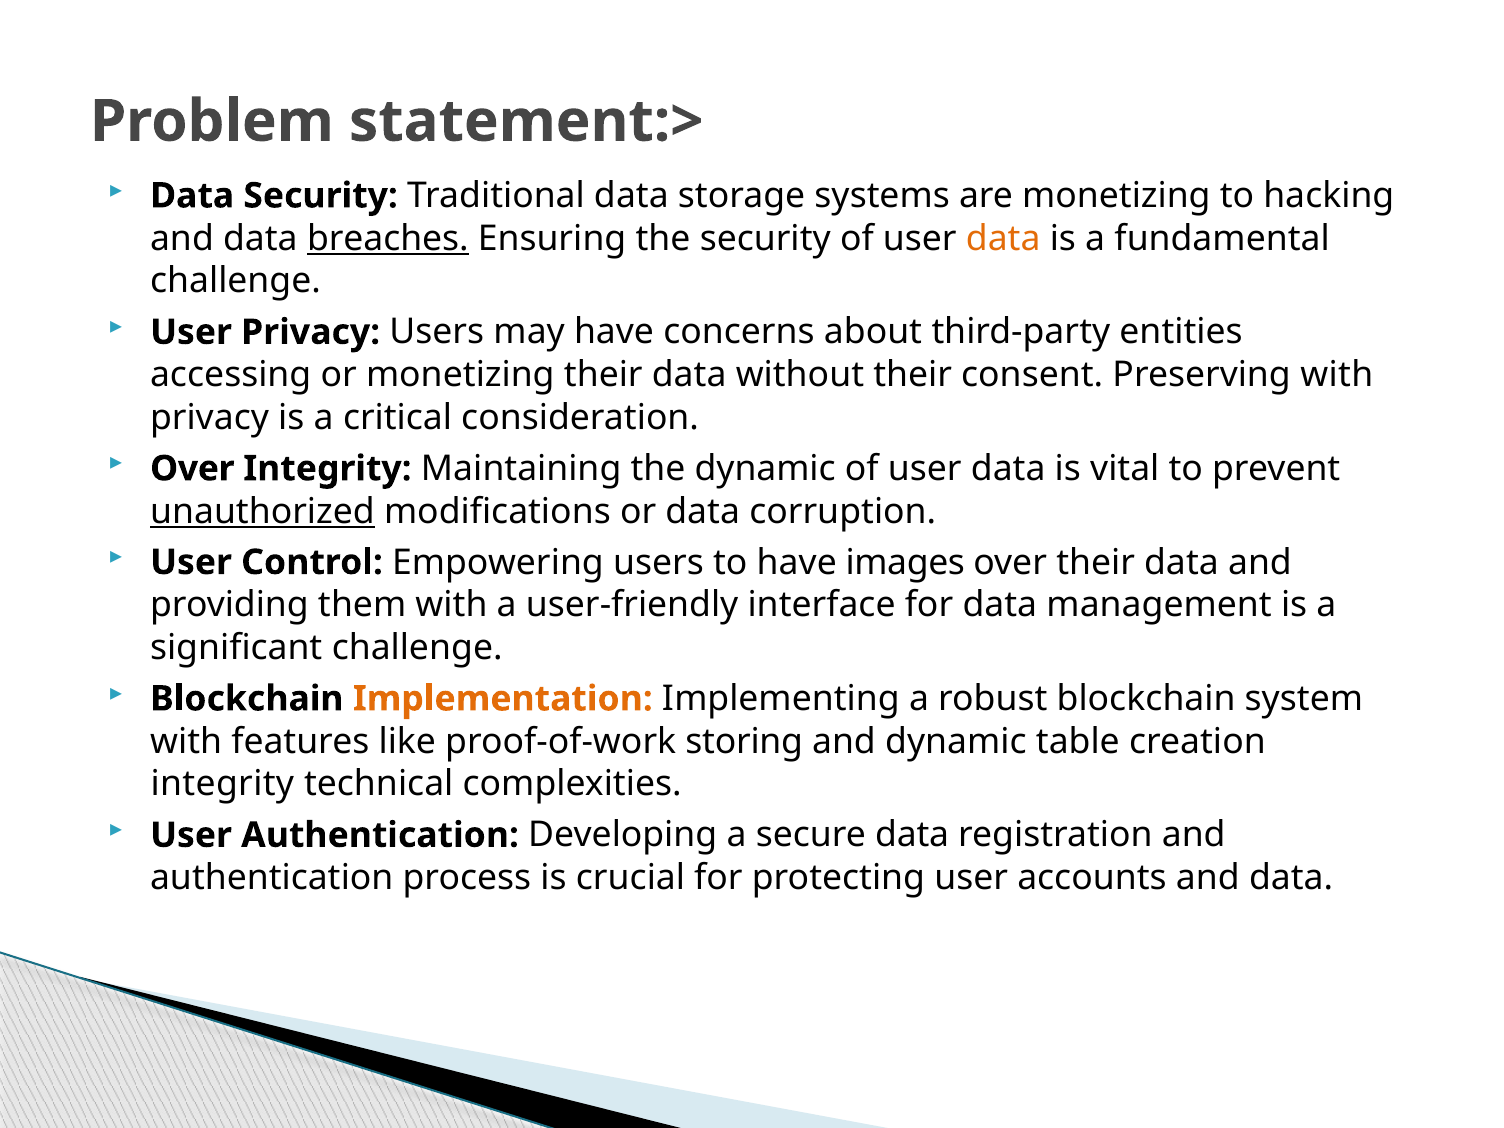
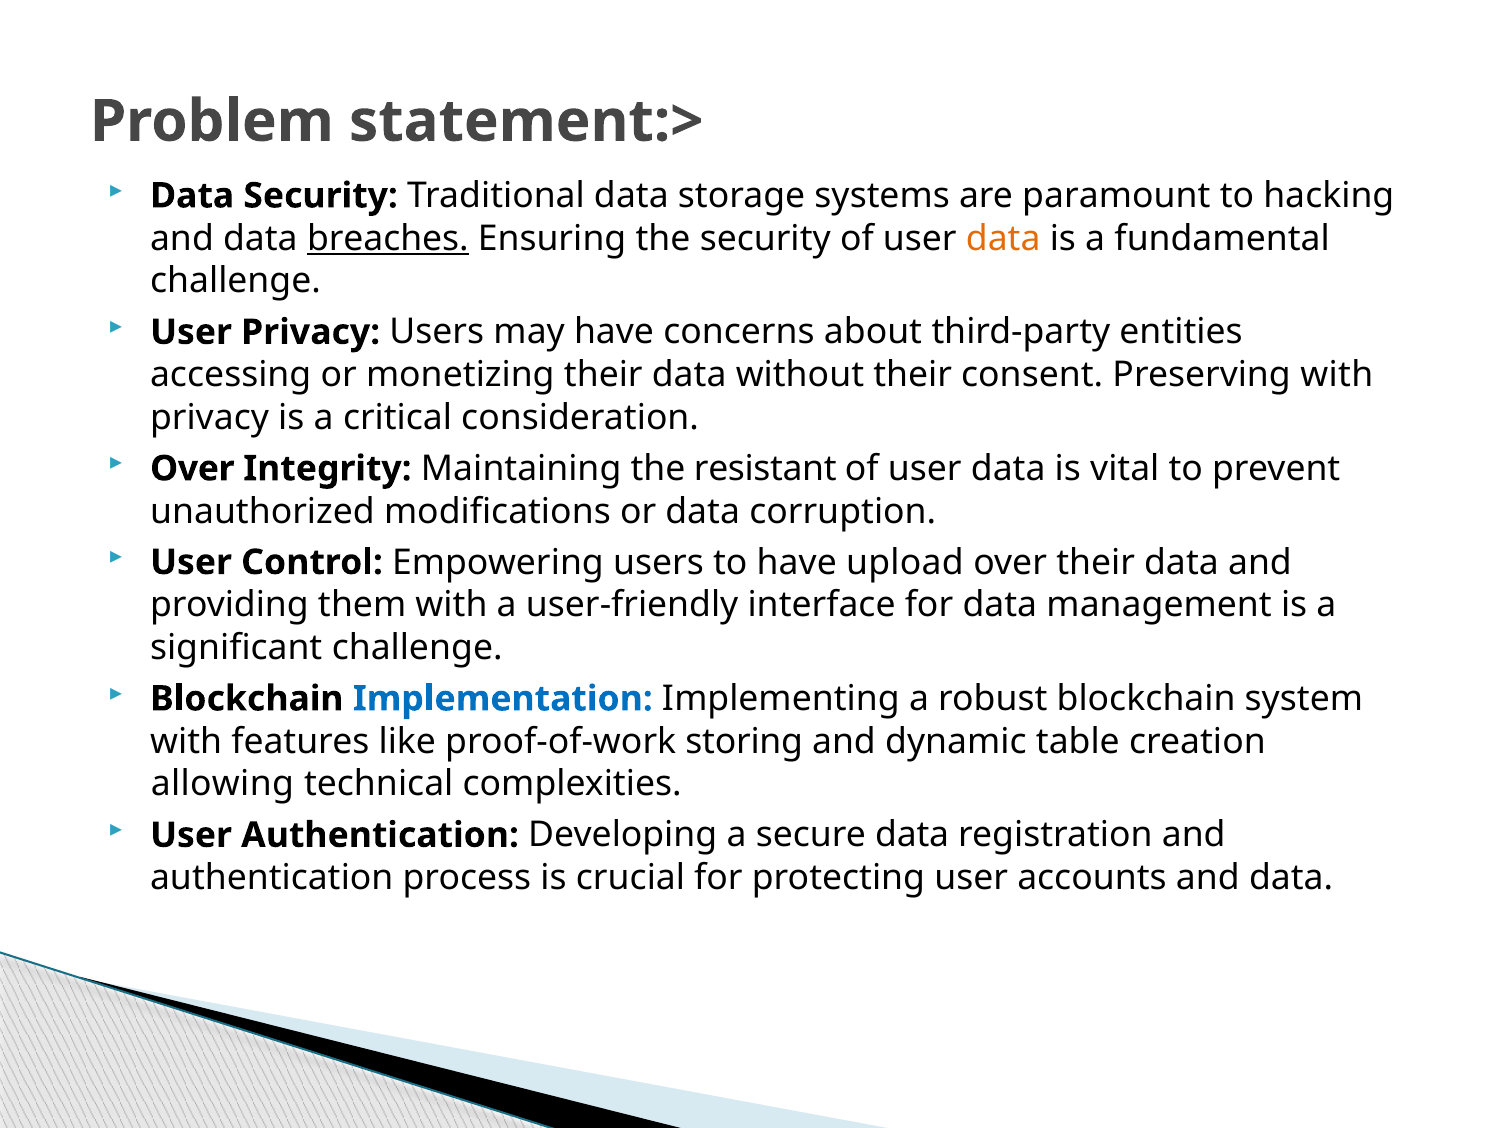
are monetizing: monetizing -> paramount (1116, 196)
the dynamic: dynamic -> resistant (765, 469)
unauthorized underline: present -> none (262, 511)
images: images -> upload (905, 562)
Implementation colour: orange -> blue (503, 699)
integrity: integrity -> allowing (222, 784)
